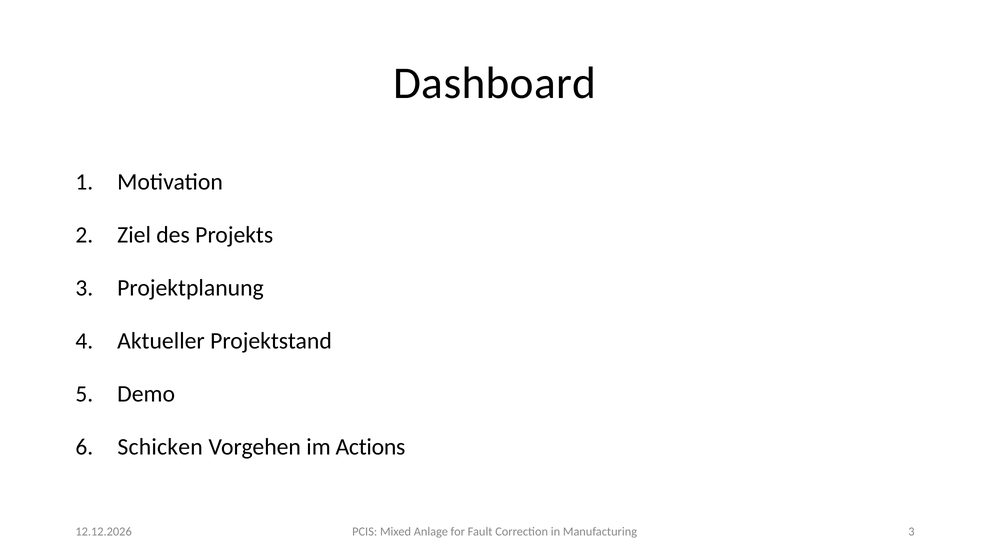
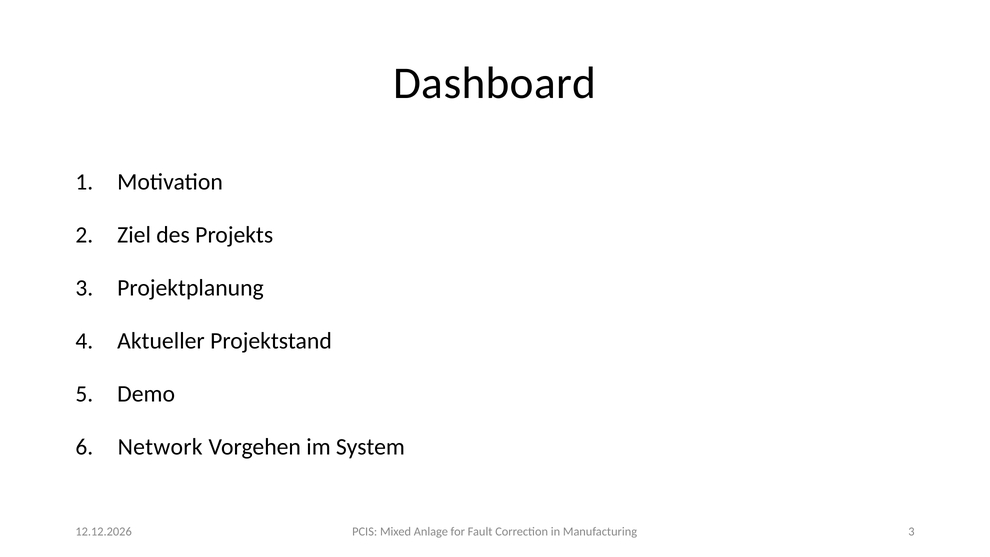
Schicken: Schicken -> Network (160, 447)
Actions: Actions -> System (370, 447)
